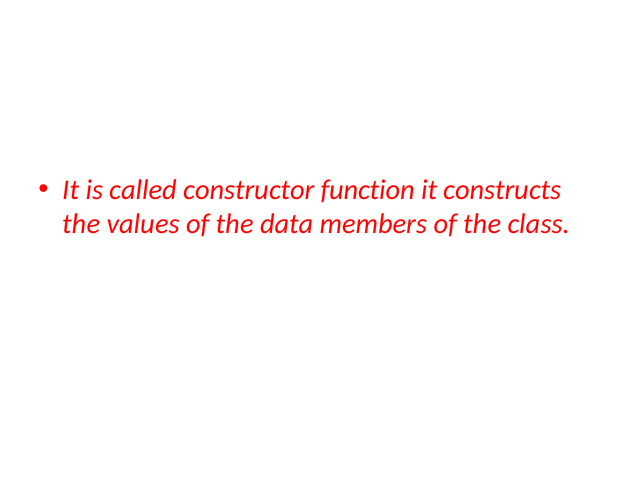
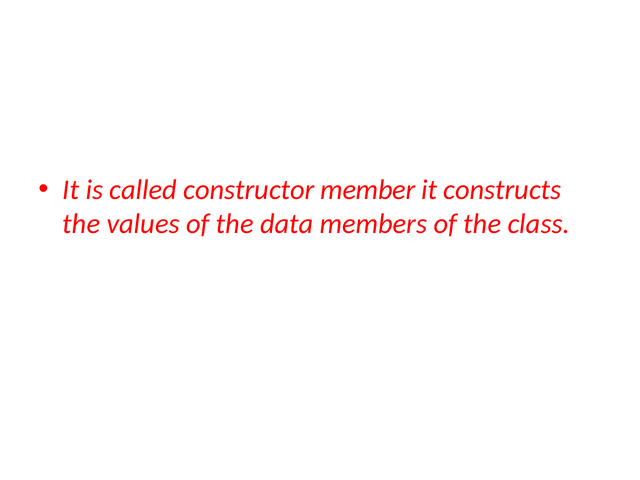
function: function -> member (368, 190)
